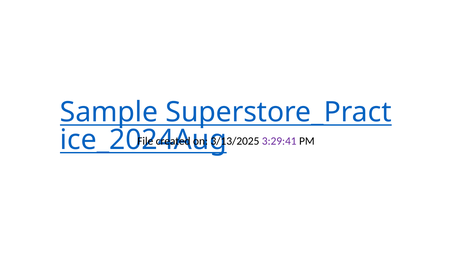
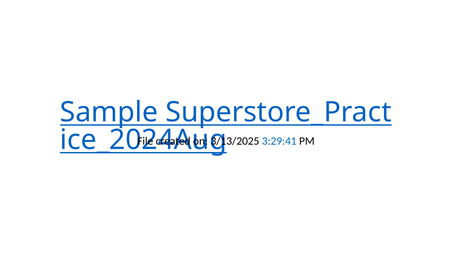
3:29:41 colour: purple -> blue (279, 141)
